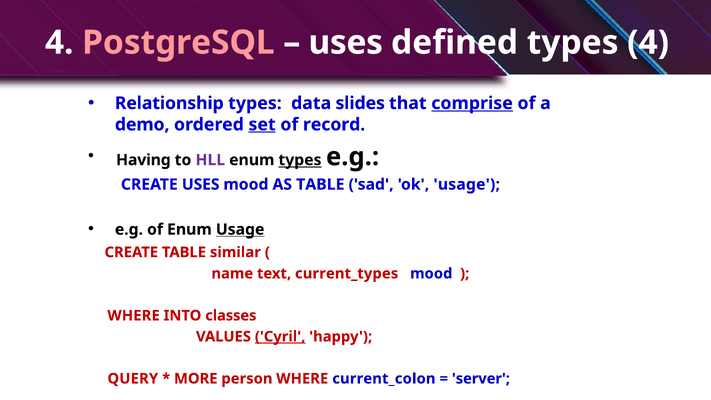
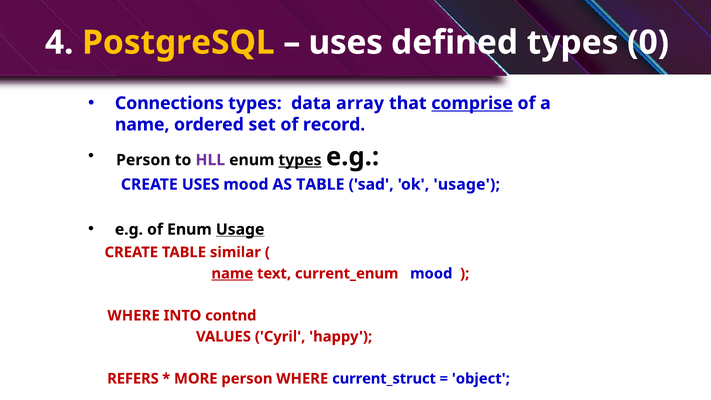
PostgreSQL colour: pink -> yellow (178, 43)
types 4: 4 -> 0 (648, 43)
Relationship: Relationship -> Connections (169, 103)
slides: slides -> array (360, 103)
demo: demo -> name (142, 125)
set underline: present -> none (262, 125)
Having: Having -> Person (143, 160)
name underline: none -> present (232, 273)
current_types: current_types -> current_enum (347, 273)
classes: classes -> contnd (231, 316)
Cyril underline: present -> none (280, 337)
QUERY: QUERY -> REFERS (133, 379)
current_colon: current_colon -> current_struct (384, 379)
server: server -> object (481, 379)
